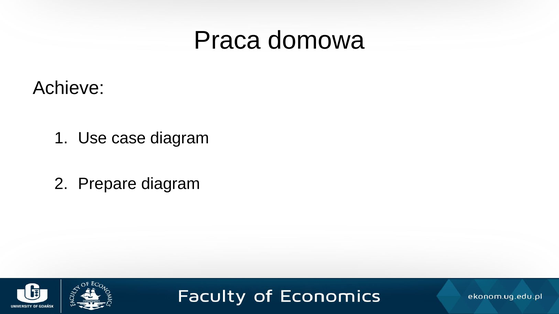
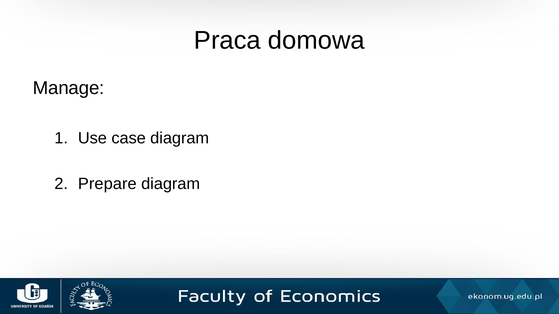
Achieve: Achieve -> Manage (69, 88)
